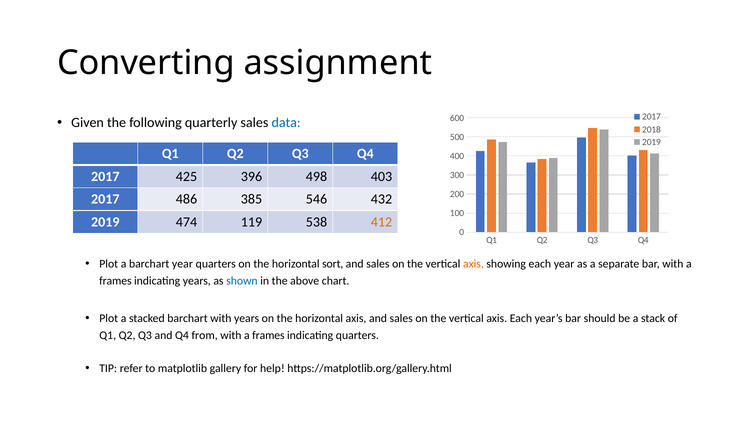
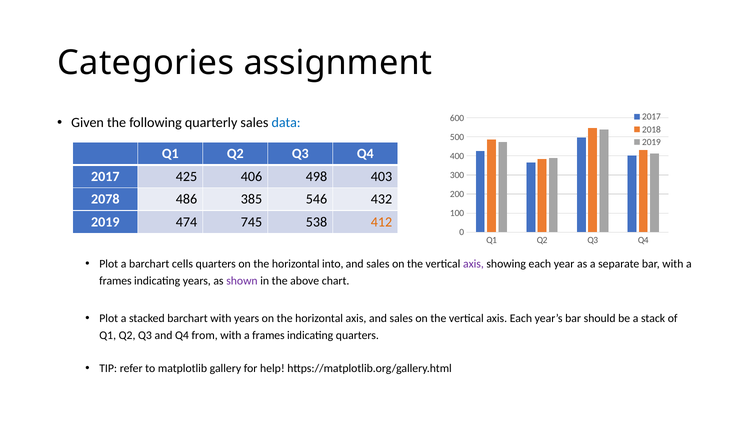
Converting: Converting -> Categories (146, 63)
396: 396 -> 406 (252, 176)
2017: 2017 -> 2078 (105, 199)
119: 119 -> 745 (252, 222)
barchart year: year -> cells (182, 264)
sort: sort -> into (333, 264)
axis colour: orange -> purple (473, 264)
shown colour: blue -> purple (242, 281)
